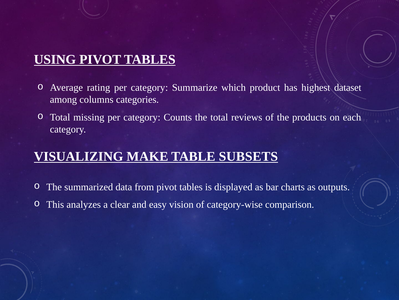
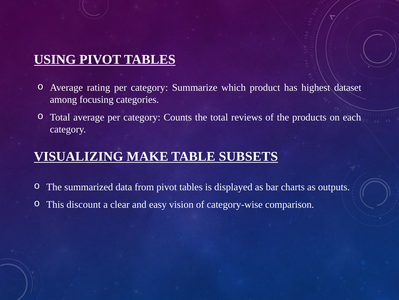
columns: columns -> focusing (97, 99)
Total missing: missing -> average (89, 117)
analyzes: analyzes -> discount (84, 204)
